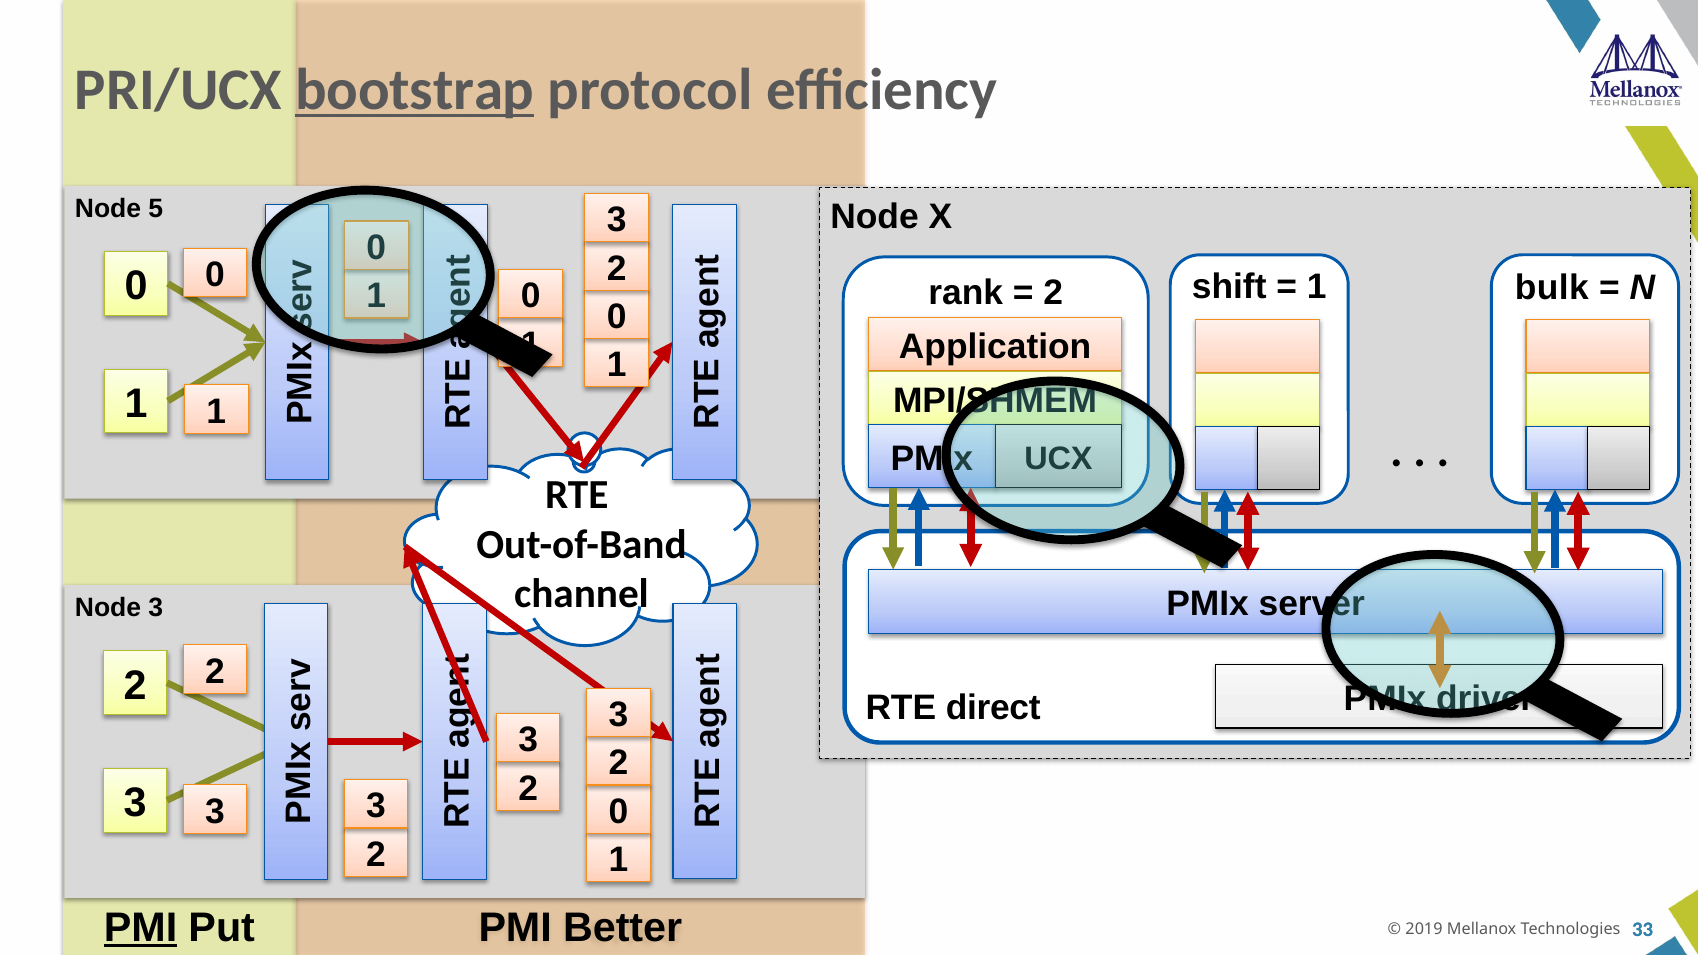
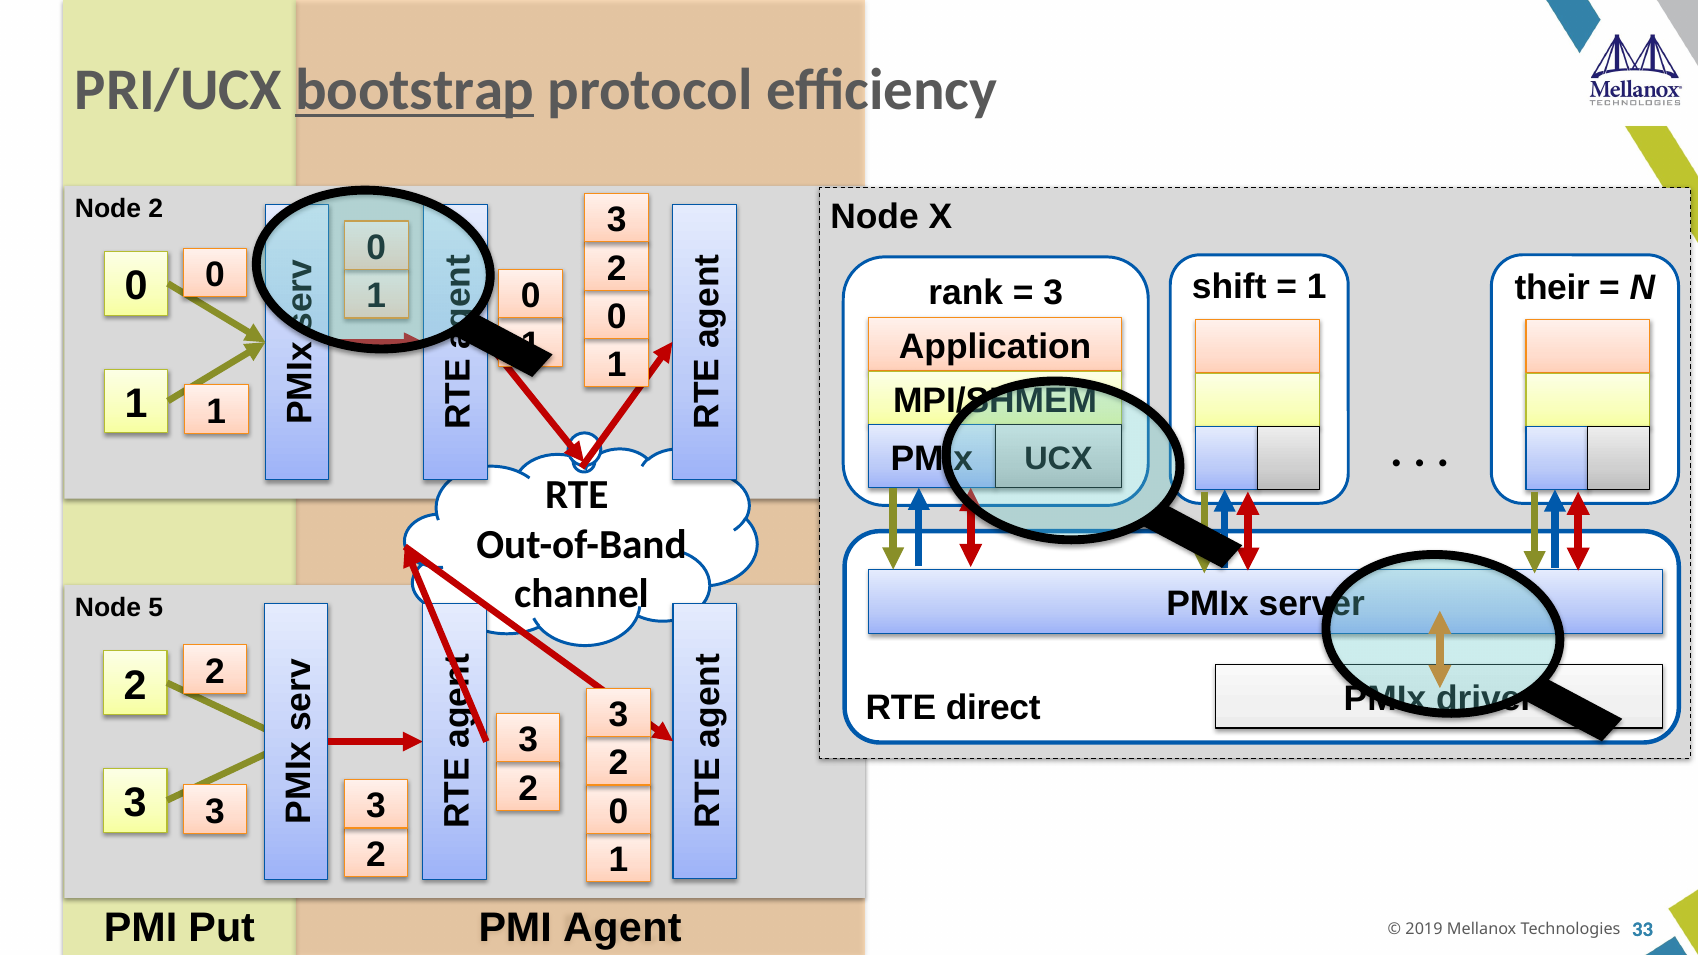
Node 5: 5 -> 2 (156, 209)
bulk: bulk -> their (1552, 288)
2: 2 -> 3 (1053, 293)
Node 3: 3 -> 5 (156, 608)
PMI underline: present -> none (141, 928)
Better: Better -> Agent (622, 928)
